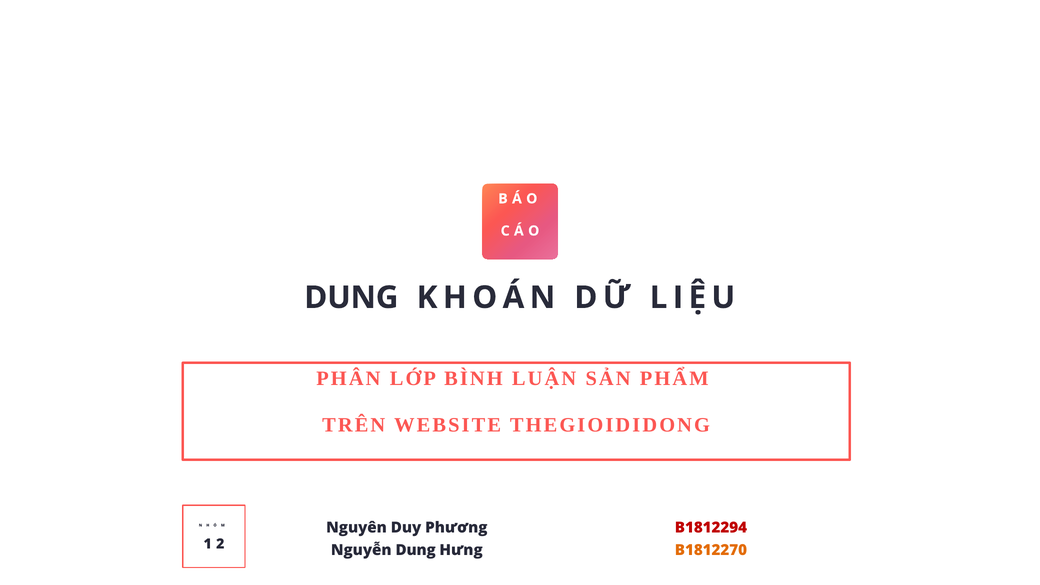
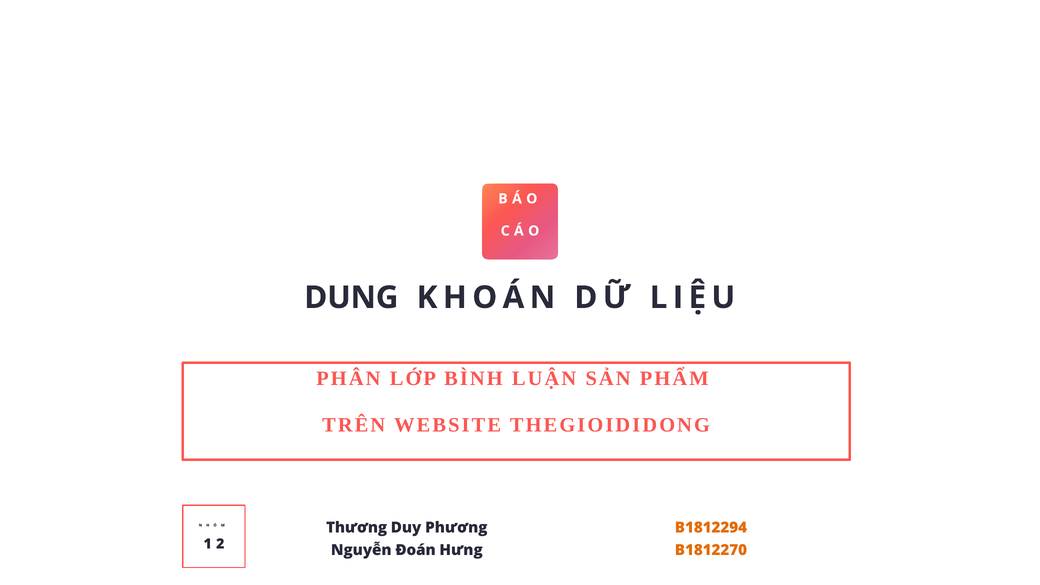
Nguyên: Nguyên -> Thương (357, 528)
B1812294 colour: red -> orange (711, 528)
Nguyễn Dung: Dung -> Đoán (416, 550)
